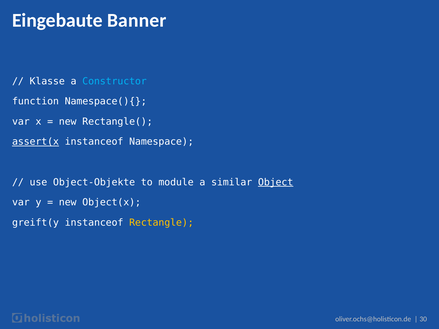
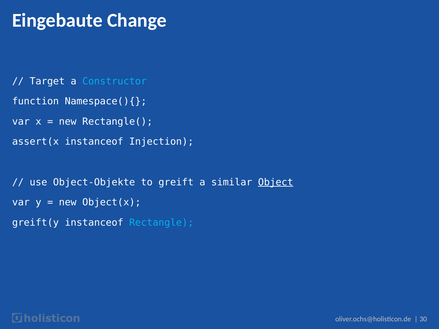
Banner: Banner -> Change (137, 20)
Klasse: Klasse -> Target (47, 81)
assert(x underline: present -> none (36, 142)
Namespace: Namespace -> Injection (161, 142)
module: module -> greift (176, 182)
Rectangle colour: yellow -> light blue (161, 223)
